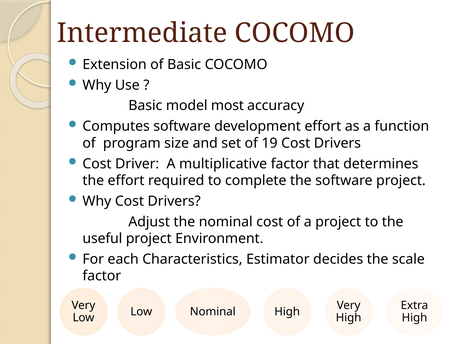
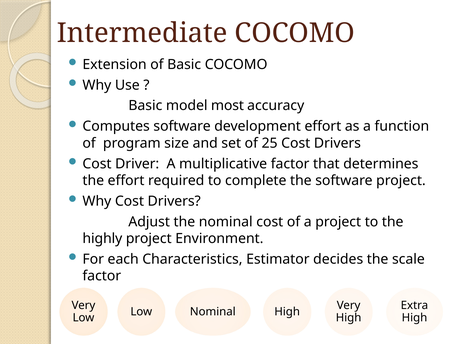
19: 19 -> 25 (270, 143)
useful: useful -> highly (102, 239)
